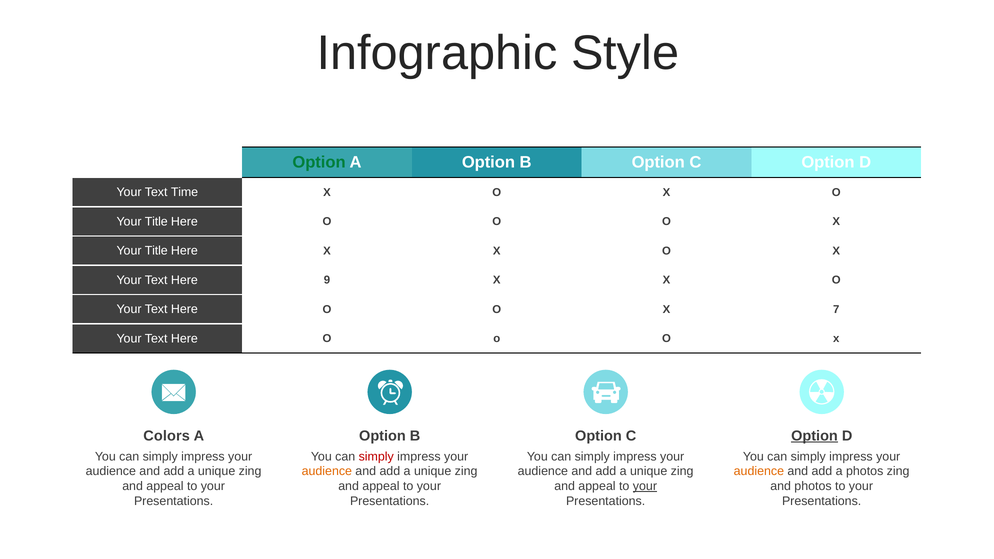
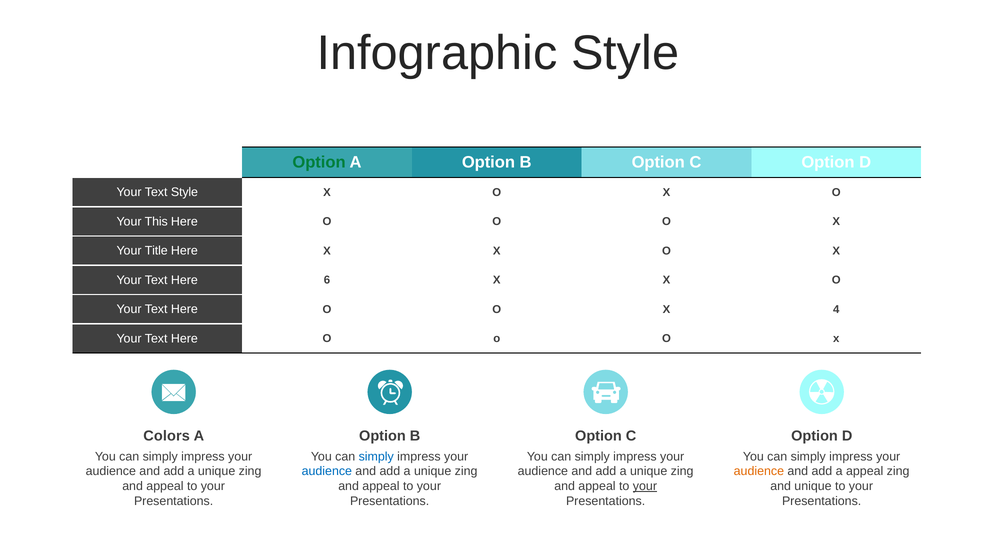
Text Time: Time -> Style (184, 192)
Title: Title -> This (156, 222)
9: 9 -> 6 (327, 280)
7: 7 -> 4 (836, 309)
Option underline: present -> none (814, 436)
simply colour: red -> blue (376, 457)
audience colour: orange -> blue (327, 471)
a photos: photos -> appeal (865, 471)
and photos: photos -> unique (813, 486)
